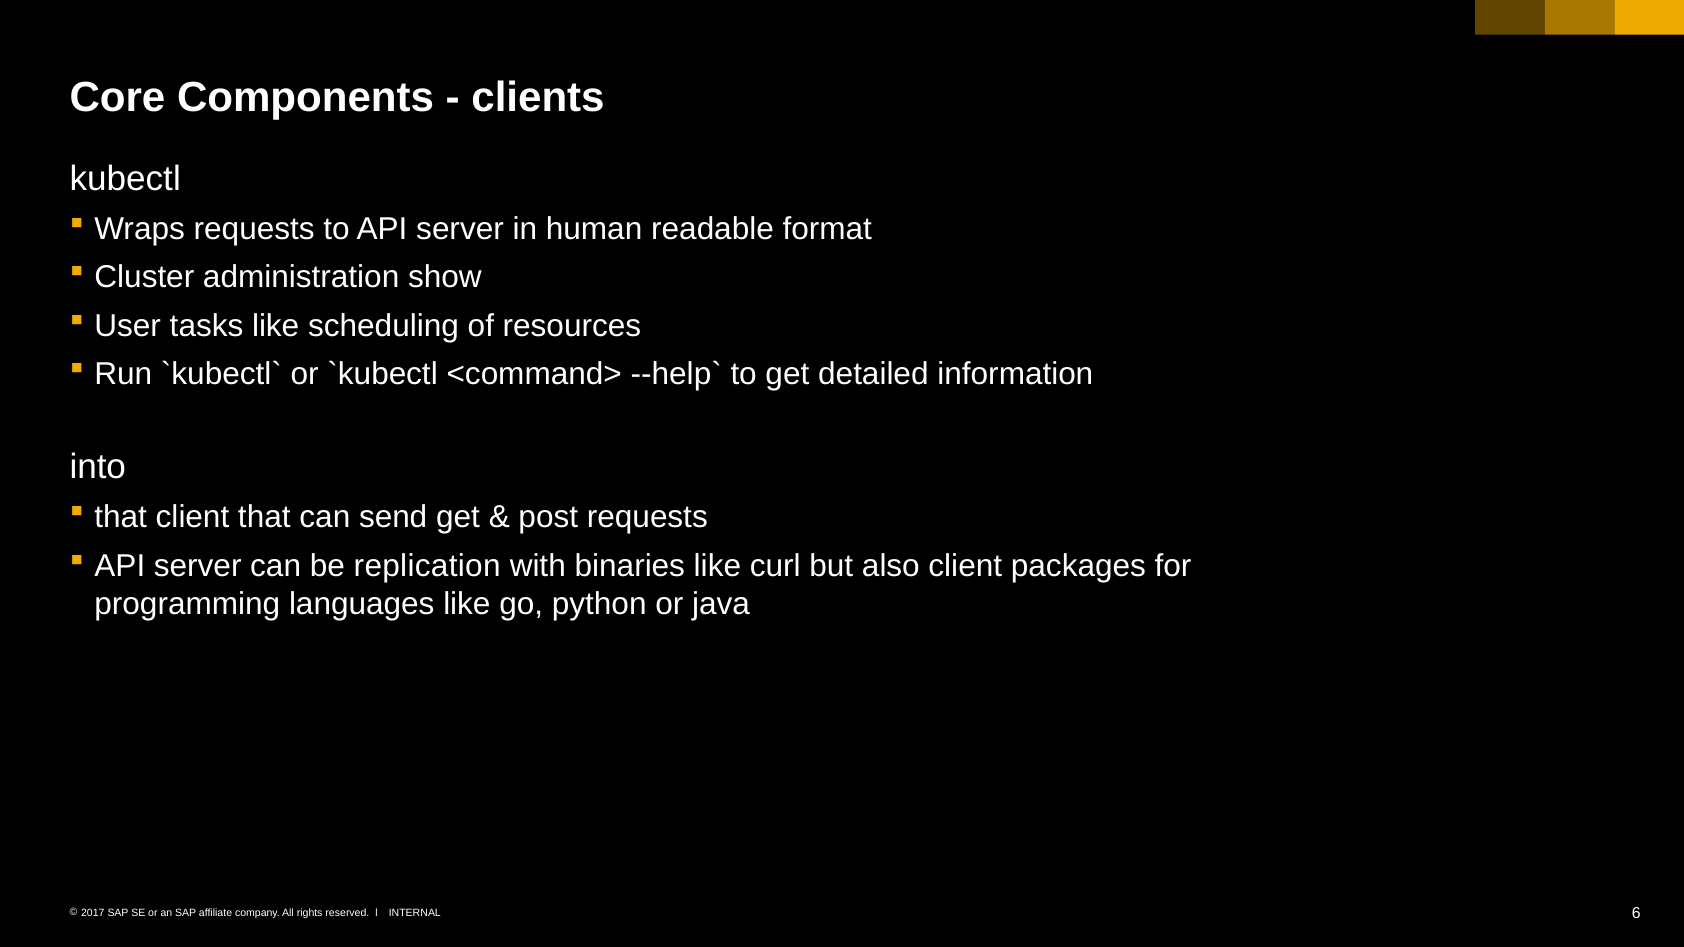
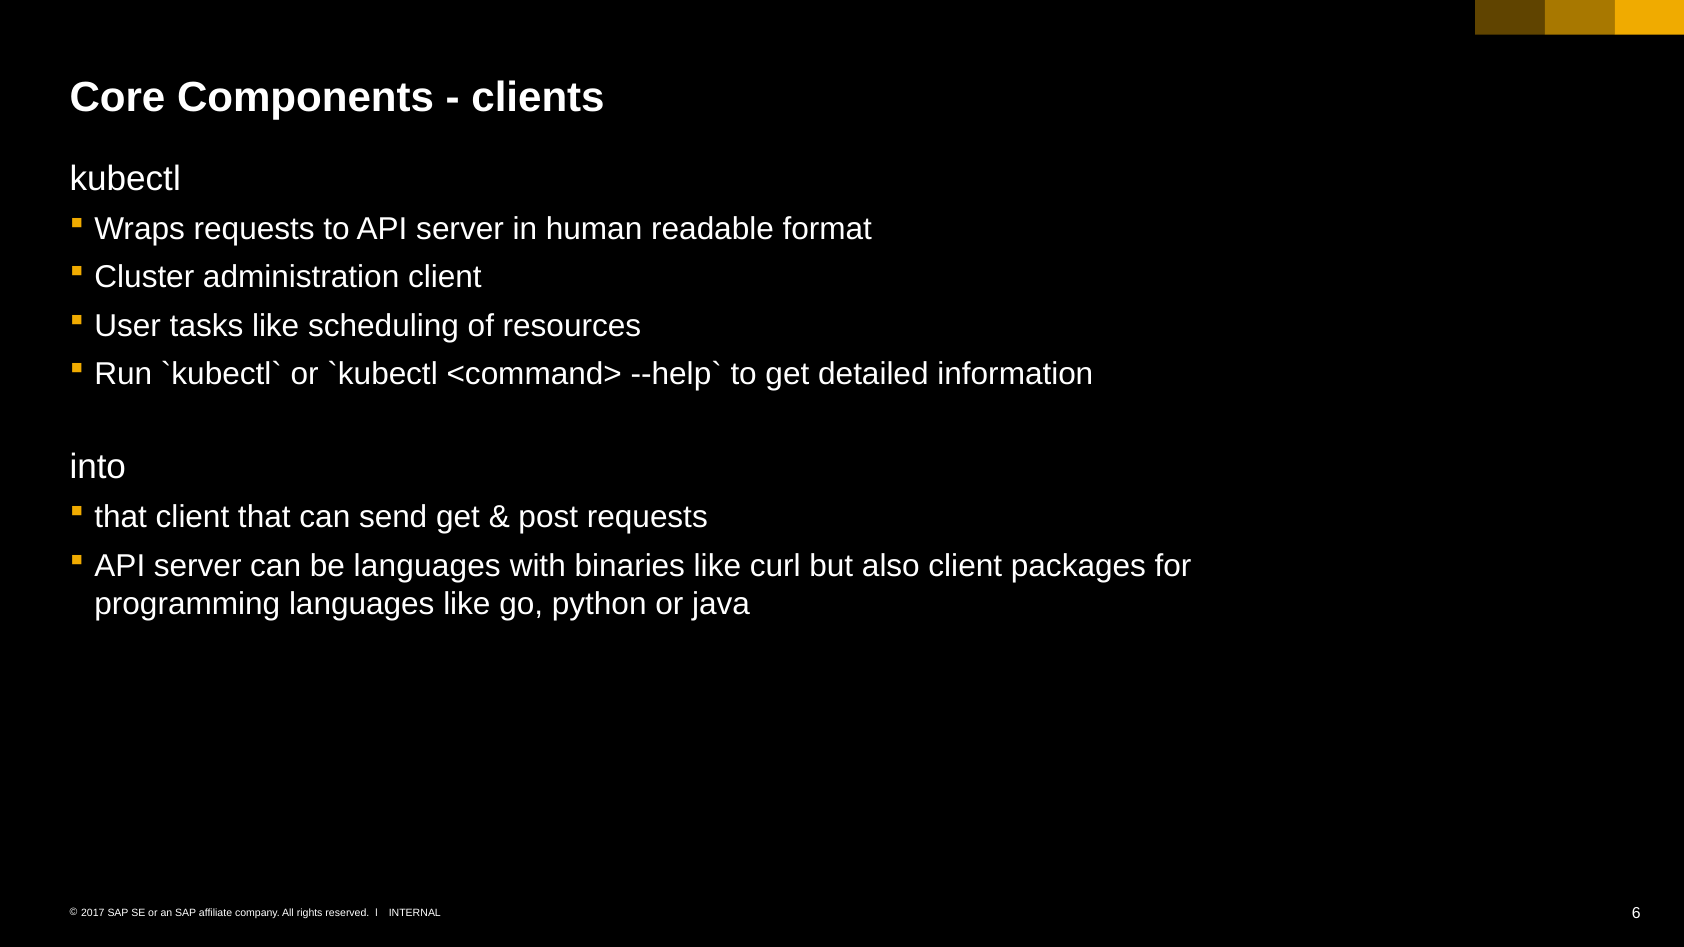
administration show: show -> client (445, 278)
be replication: replication -> languages (427, 566)
